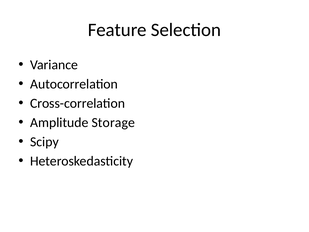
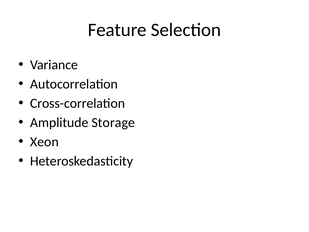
Scipy: Scipy -> Xeon (44, 142)
